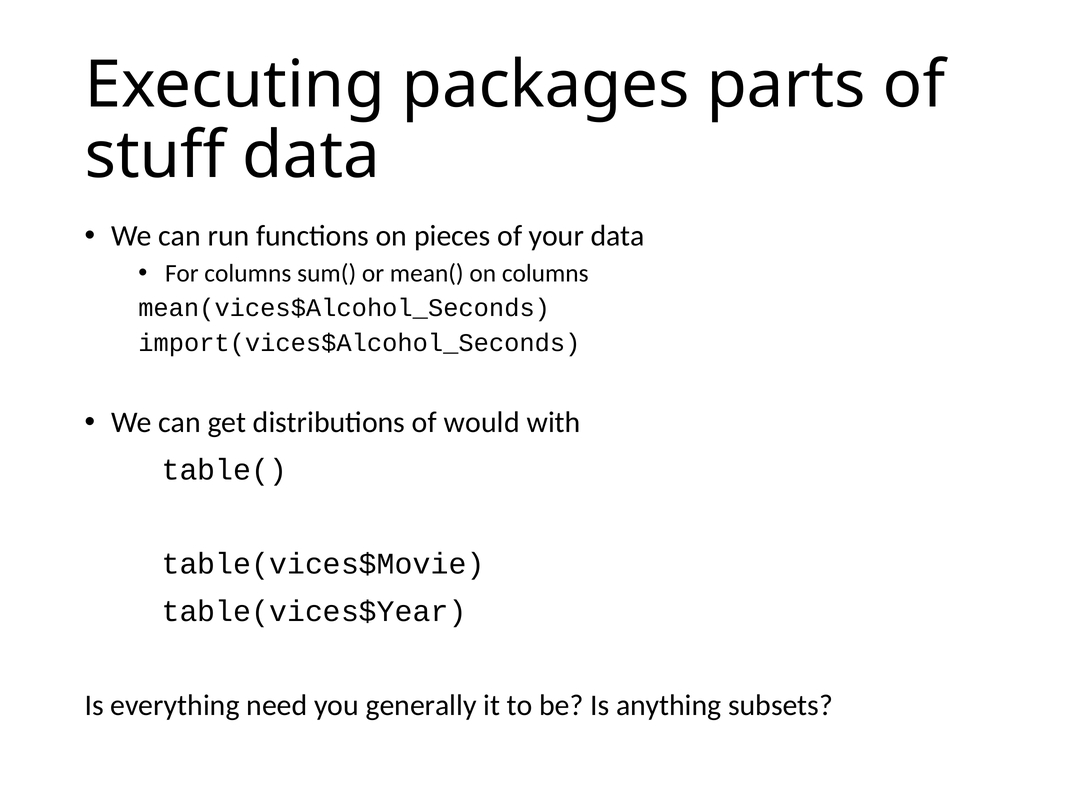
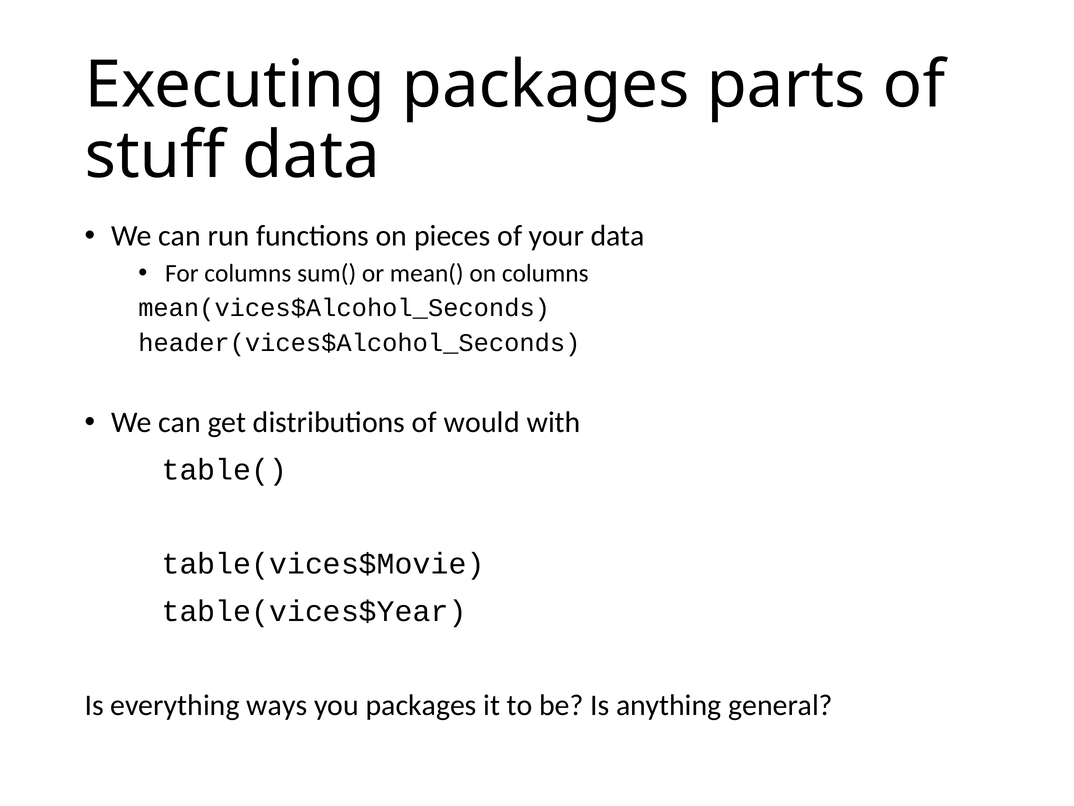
import(vices$Alcohol_Seconds: import(vices$Alcohol_Seconds -> header(vices$Alcohol_Seconds (359, 343)
need: need -> ways (277, 705)
you generally: generally -> packages (421, 705)
subsets: subsets -> general (781, 705)
